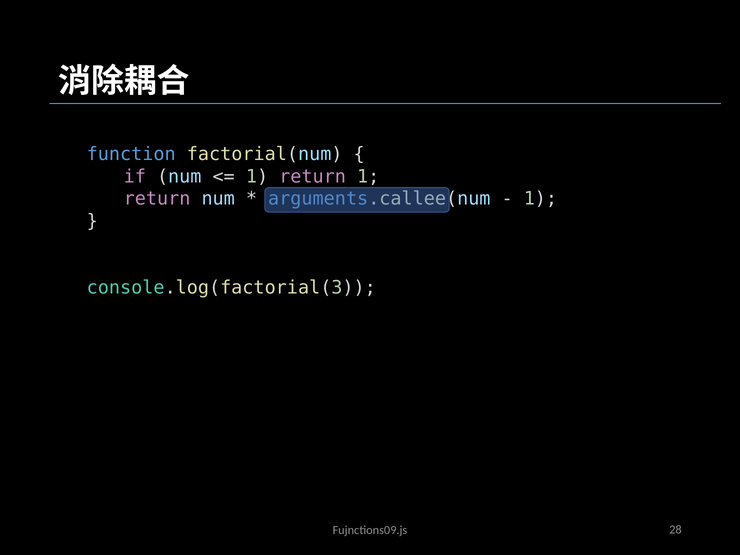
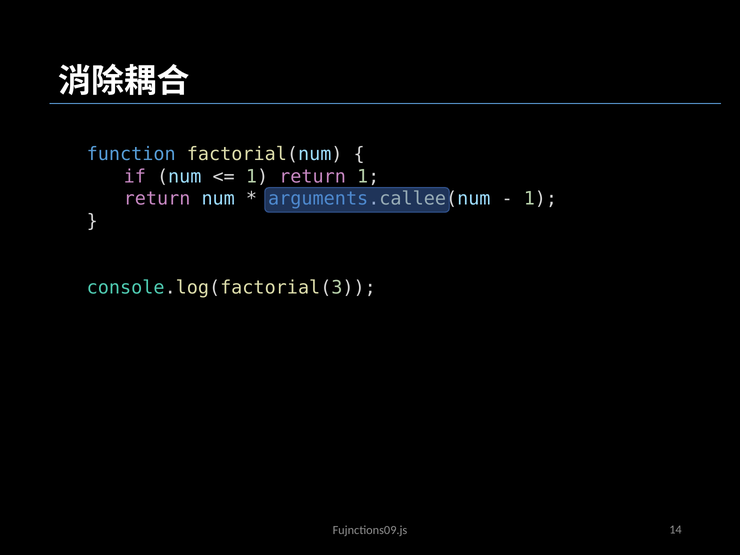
28: 28 -> 14 (675, 530)
